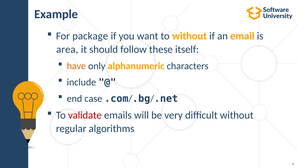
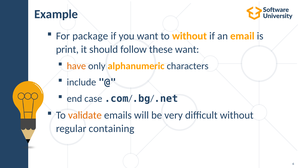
area: area -> print (67, 49)
these itself: itself -> want (187, 49)
validate colour: red -> orange (85, 115)
algorithms: algorithms -> containing (111, 128)
